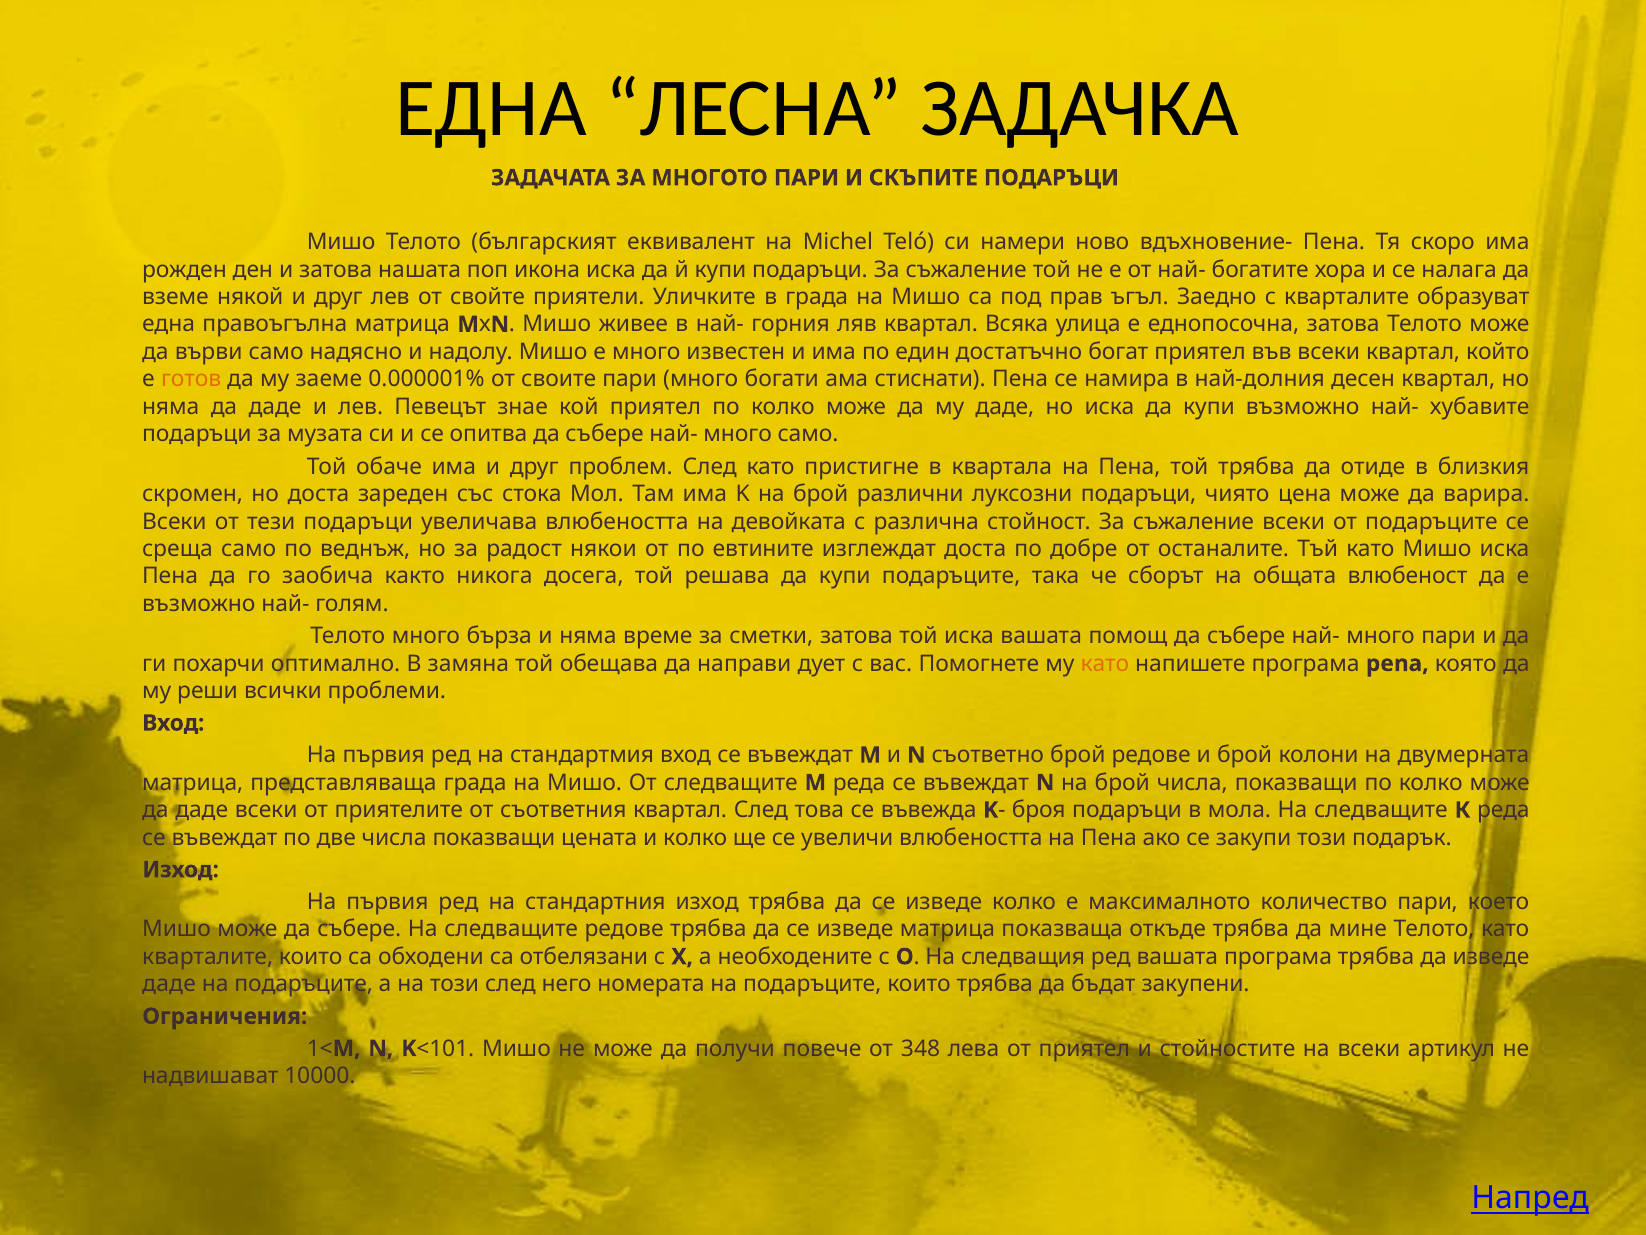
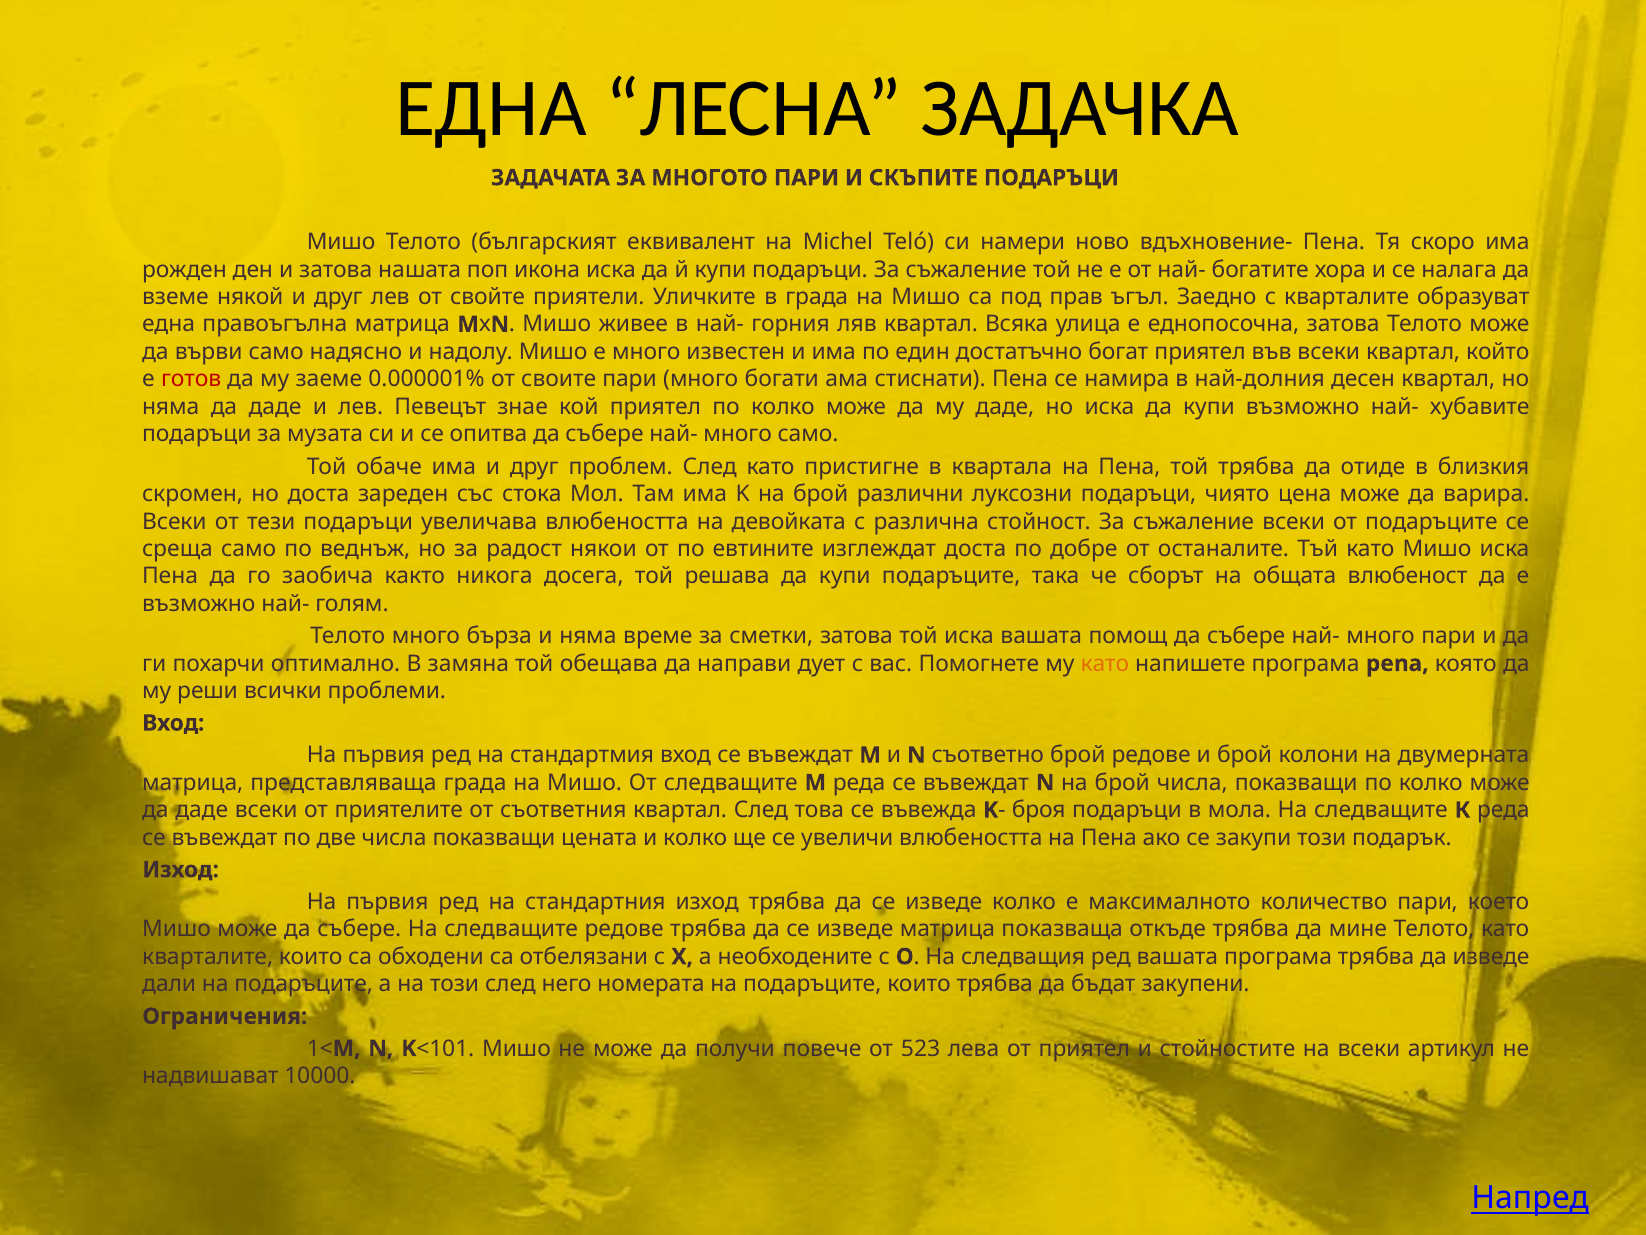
готов colour: orange -> red (191, 379)
даде: даде -> дали (169, 984)
348: 348 -> 523 (921, 1048)
